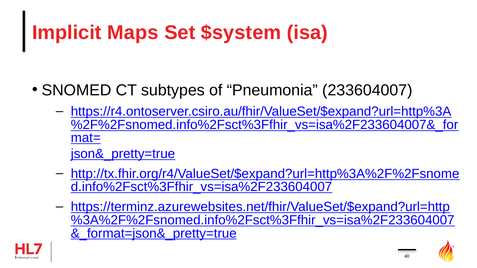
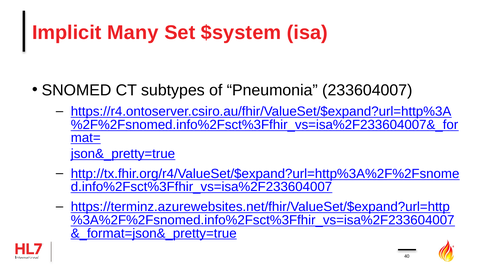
Maps: Maps -> Many (133, 33)
